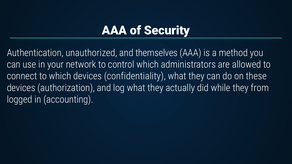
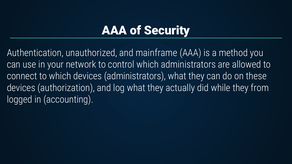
themselves: themselves -> mainframe (156, 53)
devices confidentiality: confidentiality -> administrators (135, 76)
